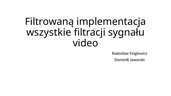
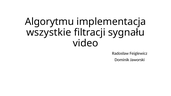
Filtrowaną: Filtrowaną -> Algorytmu (49, 22)
